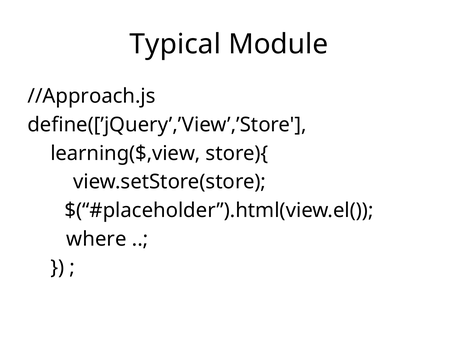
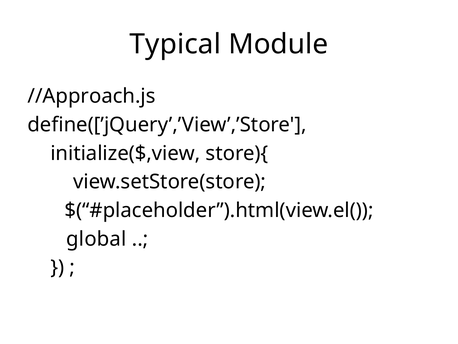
learning($,view: learning($,view -> initialize($,view (125, 153)
where: where -> global (96, 239)
